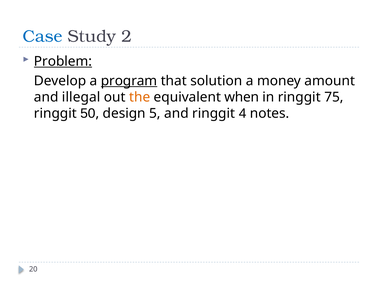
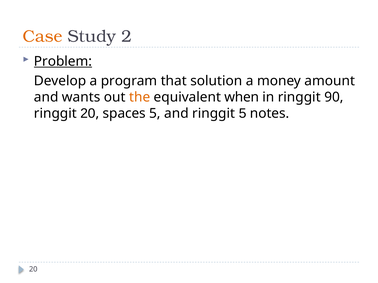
Case colour: blue -> orange (42, 36)
program underline: present -> none (129, 81)
illegal: illegal -> wants (81, 97)
75: 75 -> 90 (334, 97)
ringgit 50: 50 -> 20 (88, 114)
design: design -> spaces (124, 114)
ringgit 4: 4 -> 5 (243, 114)
